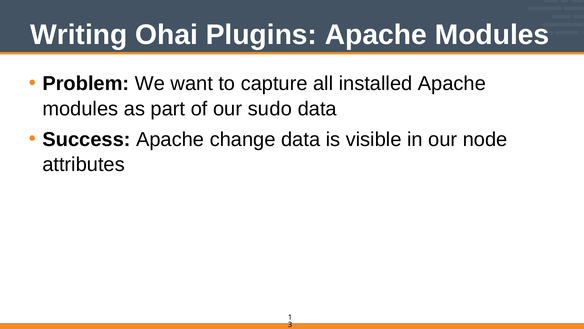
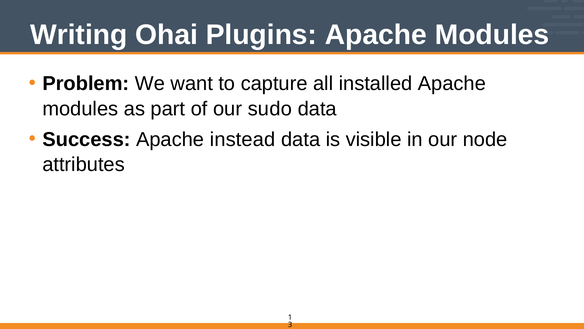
change: change -> instead (243, 139)
